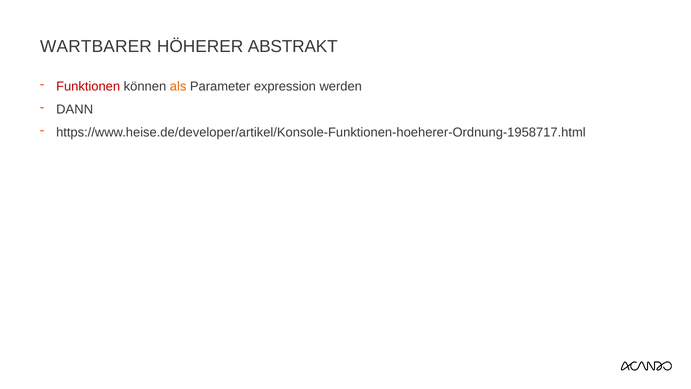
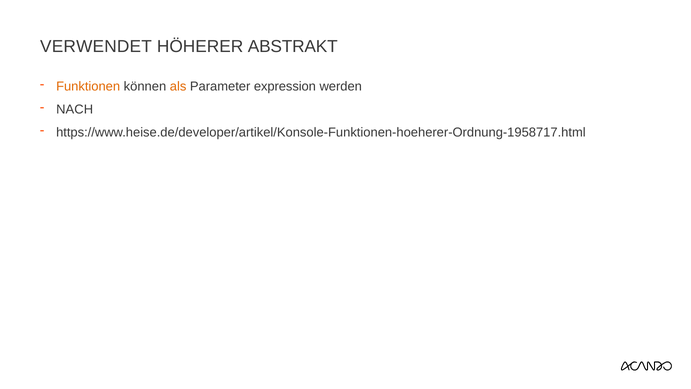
WARTBARER: WARTBARER -> VERWENDET (96, 46)
Funktionen colour: red -> orange (88, 86)
DANN: DANN -> NACH (75, 109)
